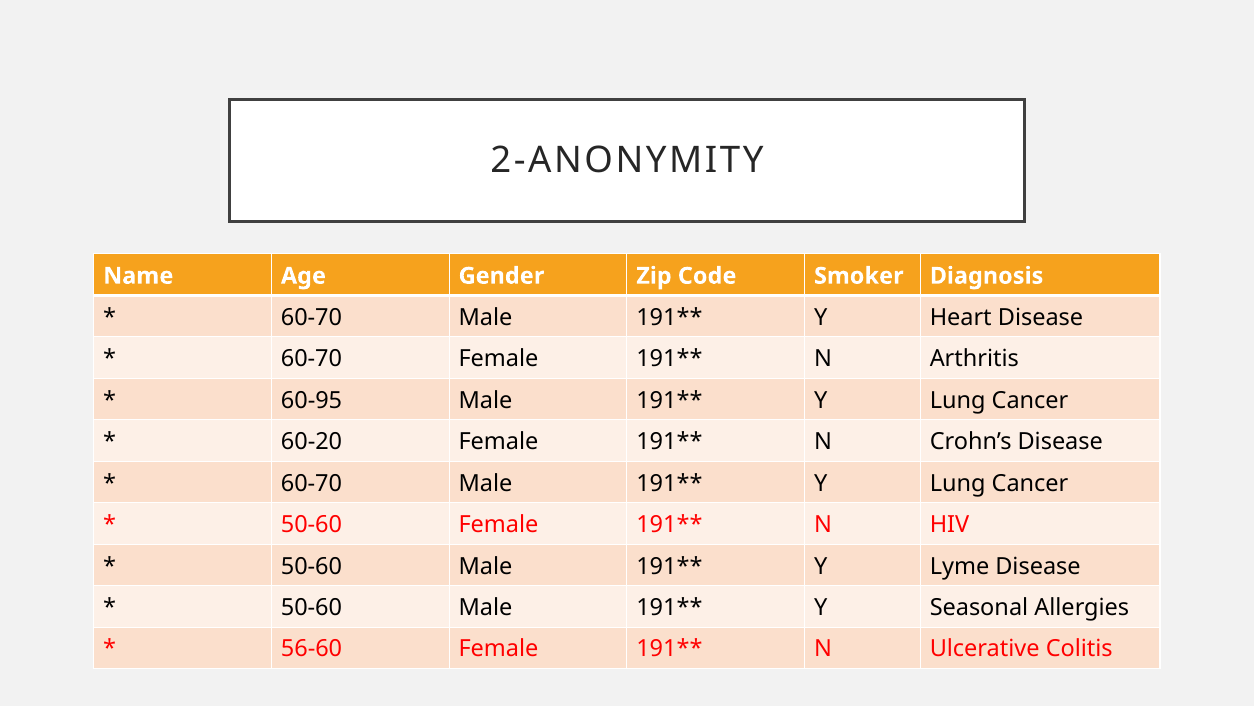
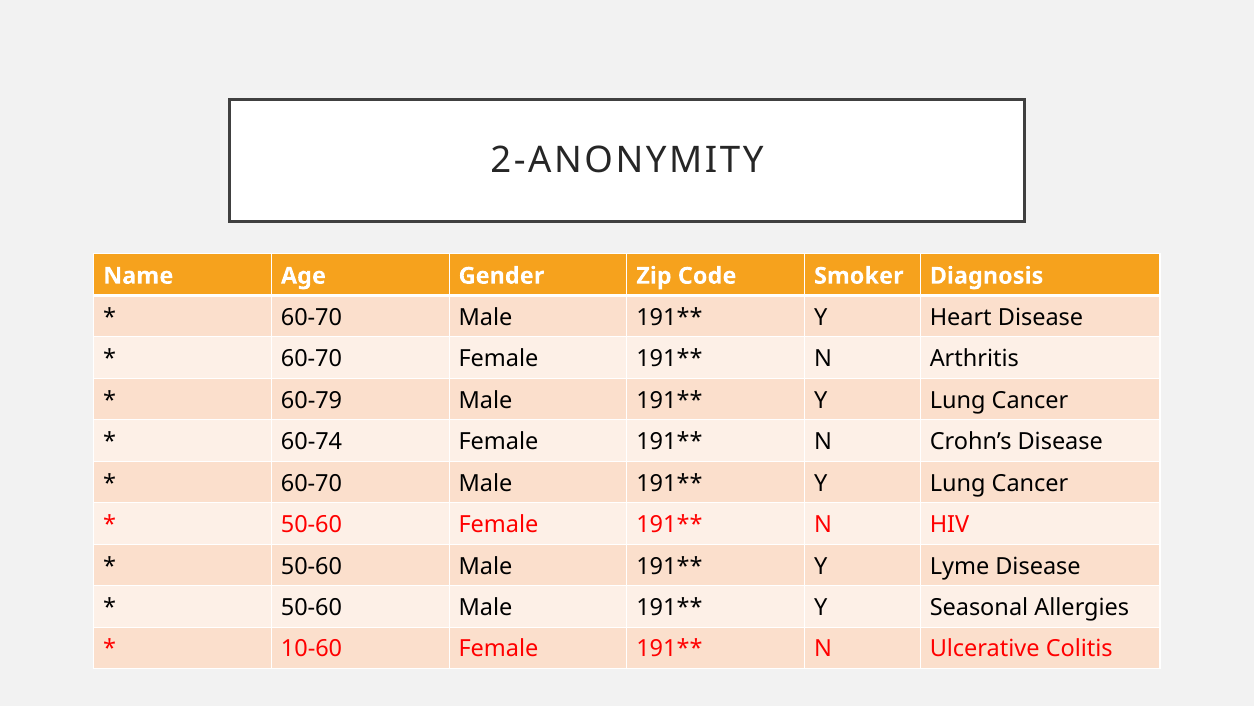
60-95: 60-95 -> 60-79 (312, 400)
60-20: 60-20 -> 60-74 (312, 441)
56-60: 56-60 -> 10-60 (312, 649)
